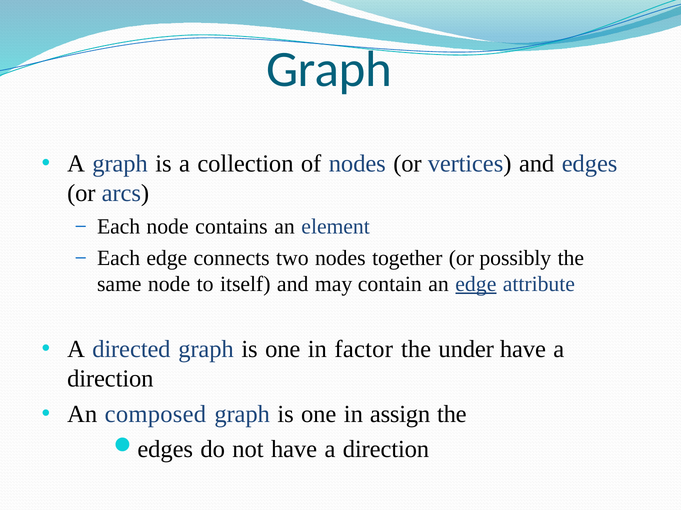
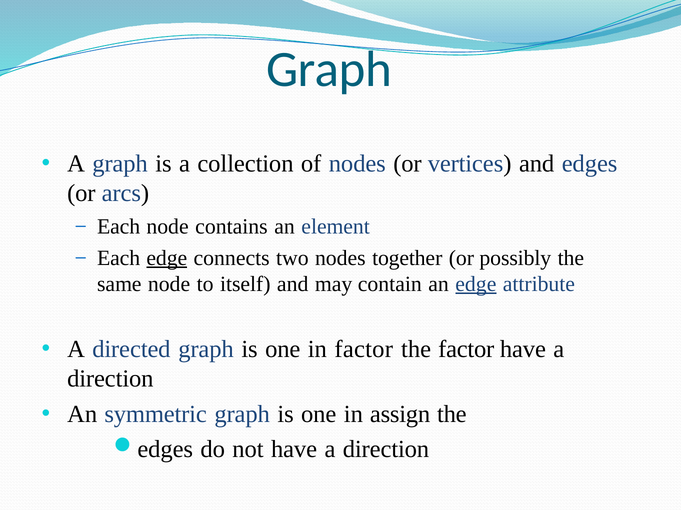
edge underline: none -> present (167, 258)
the under: under -> factor (466, 350)
composed: composed -> symmetric (156, 415)
